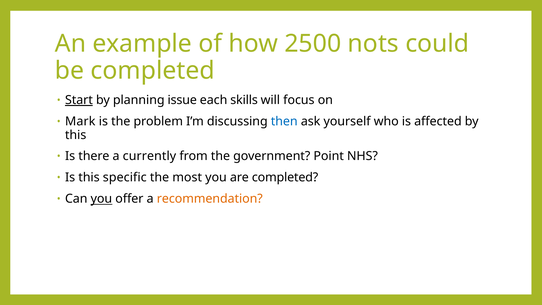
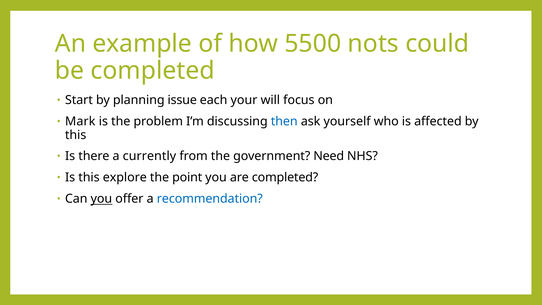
2500: 2500 -> 5500 (313, 44)
Start underline: present -> none (79, 100)
skills: skills -> your (244, 100)
Point: Point -> Need (329, 156)
specific: specific -> explore (125, 177)
most: most -> point (187, 177)
recommendation colour: orange -> blue (210, 199)
